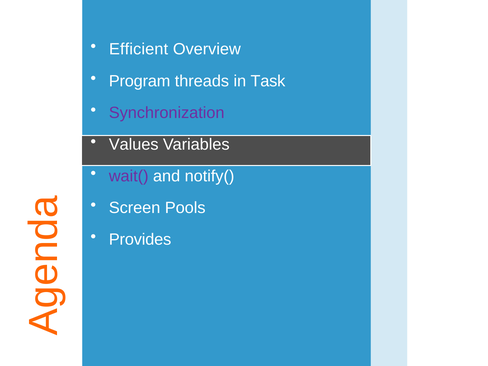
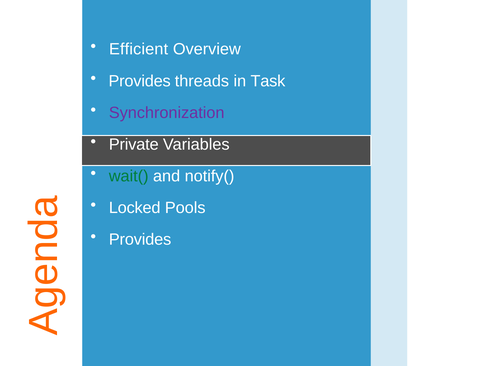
Program: Program -> Provides (140, 81)
Values: Values -> Private (134, 144)
wait( colour: purple -> green (129, 176)
Screen: Screen -> Locked (135, 208)
